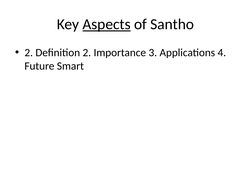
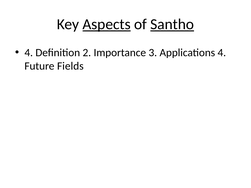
Santho underline: none -> present (172, 24)
2: 2 -> 4 (29, 53)
Smart: Smart -> Fields (70, 66)
